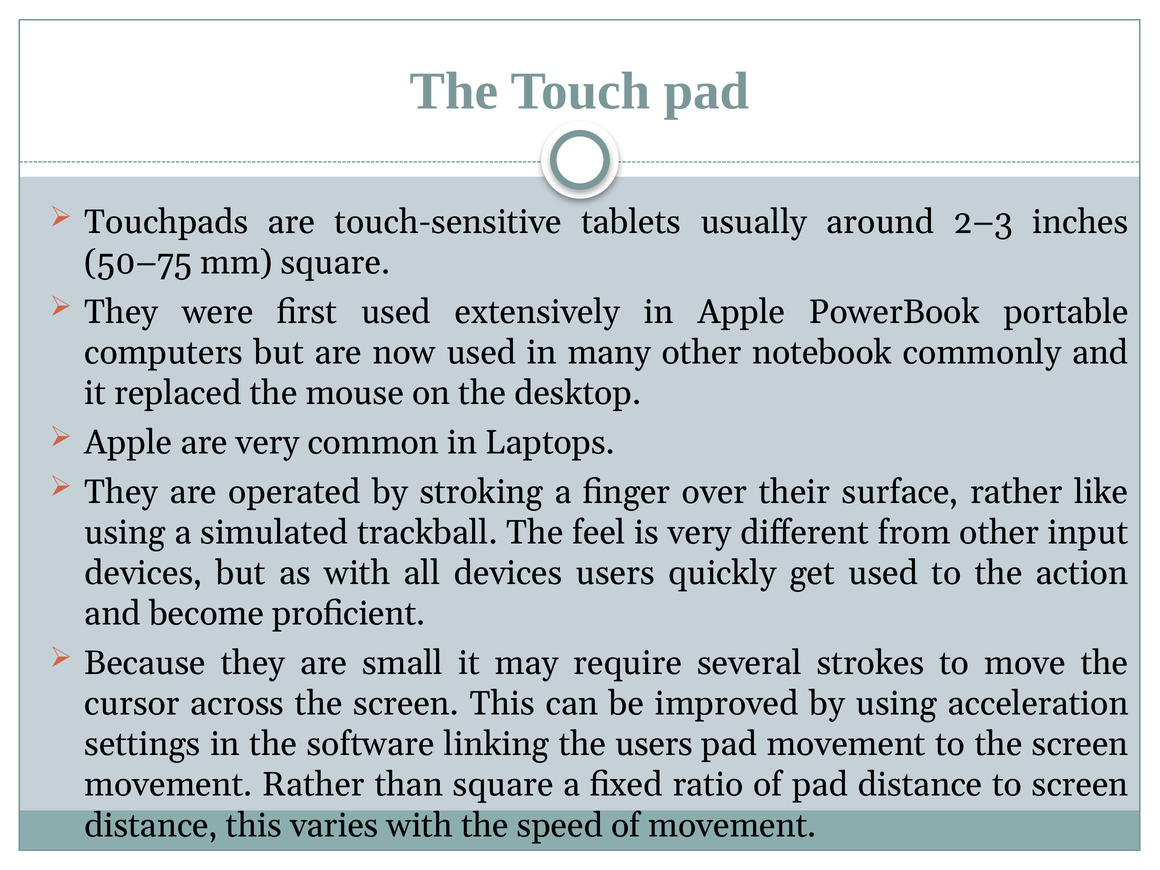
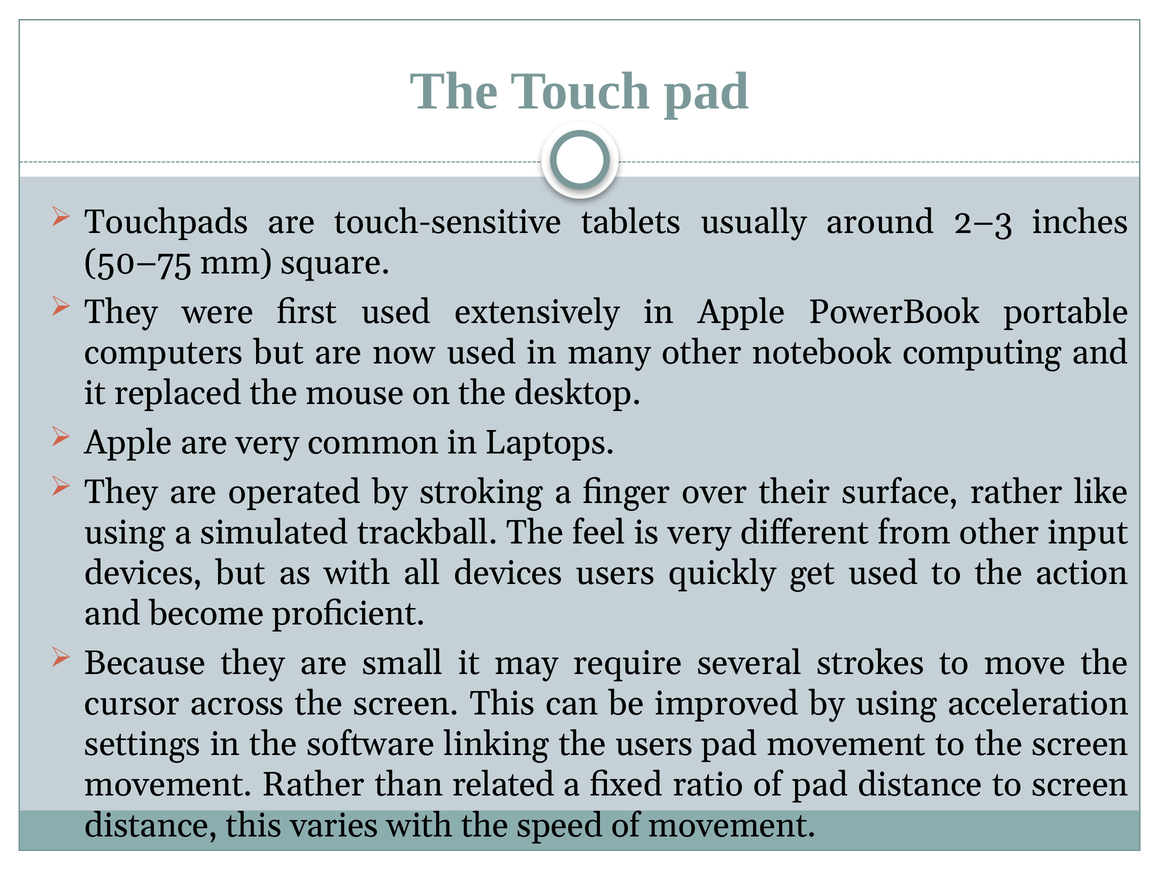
commonly: commonly -> computing (982, 353)
than square: square -> related (503, 785)
